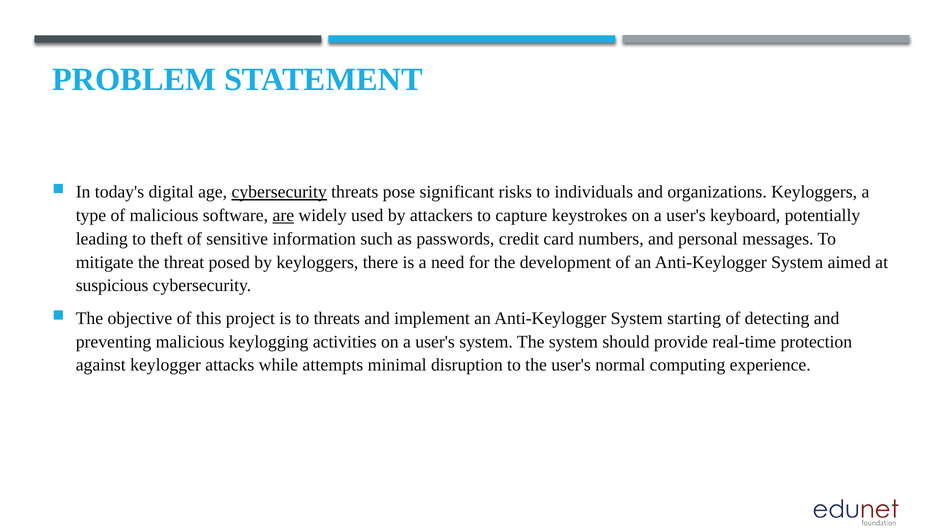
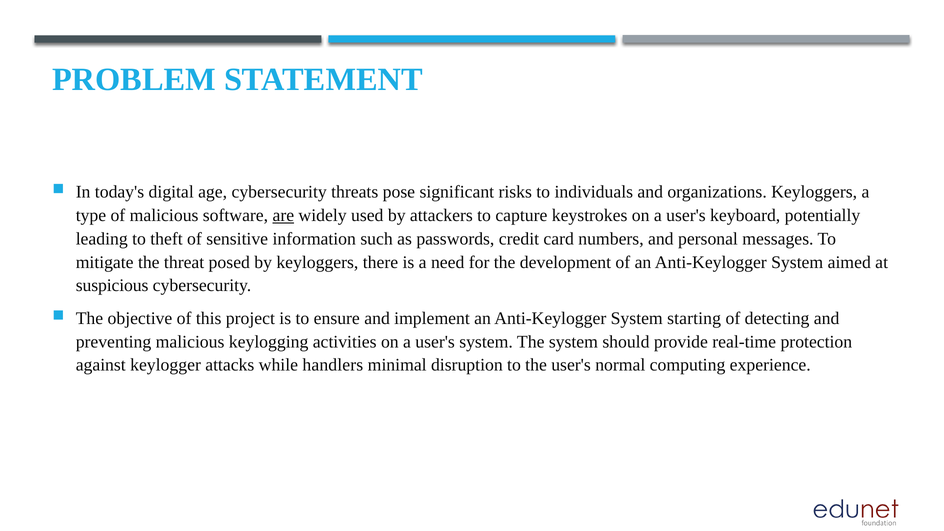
cybersecurity underline: present -> none (279, 192)
to threats: threats -> ensure (337, 318)
attempts: attempts -> handlers (333, 365)
